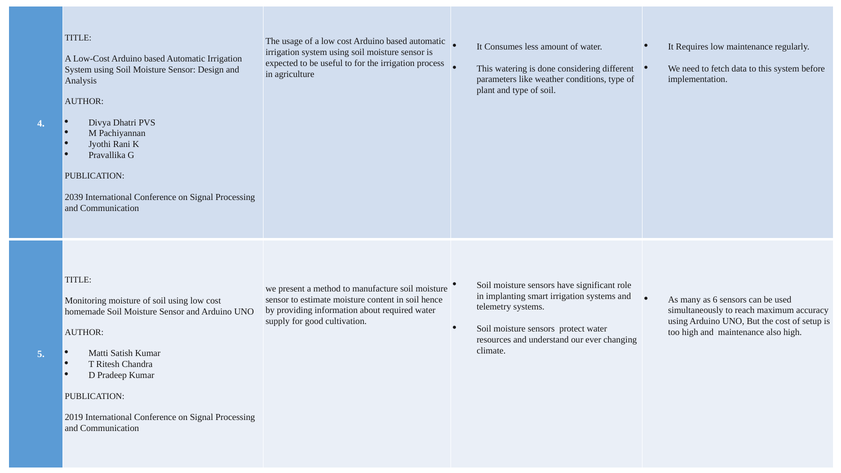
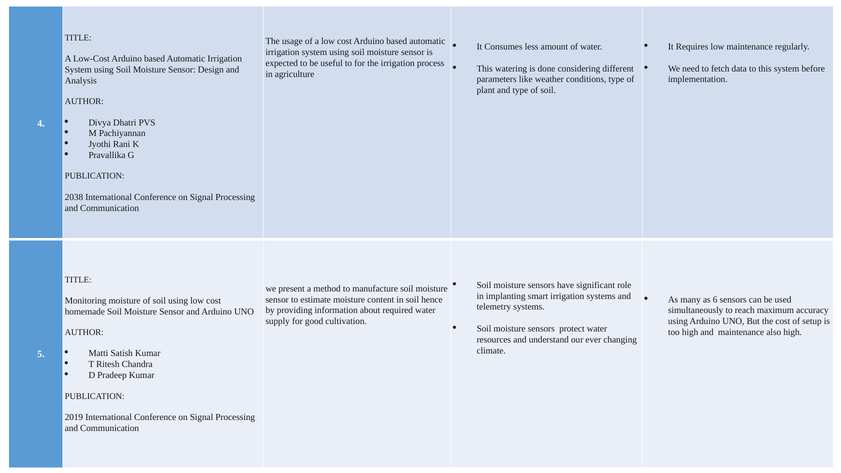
2039: 2039 -> 2038 (74, 197)
